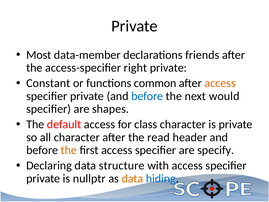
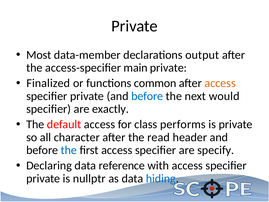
friends: friends -> output (202, 55)
right: right -> main (136, 68)
Constant: Constant -> Finalized (48, 83)
shapes: shapes -> exactly (111, 109)
class character: character -> performs (183, 124)
the colour: orange -> blue (69, 150)
structure: structure -> reference (122, 165)
data colour: orange -> black (132, 178)
